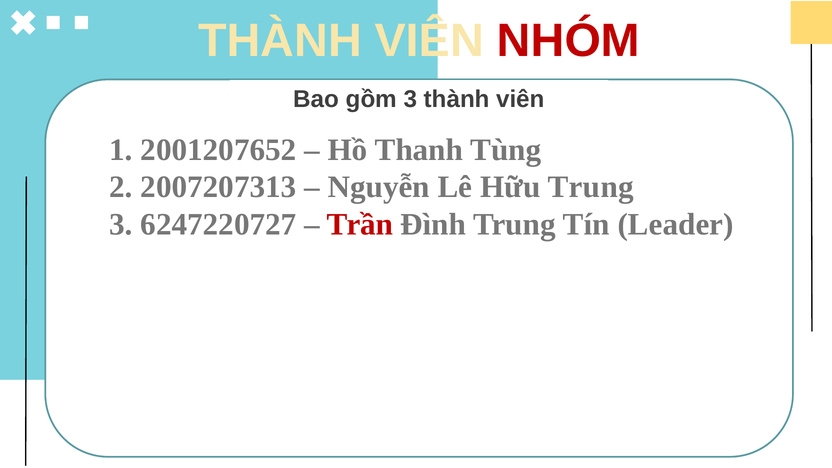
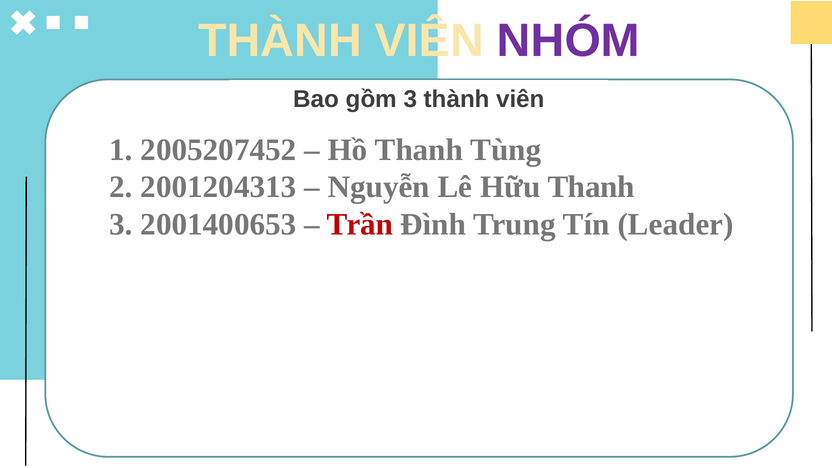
NHÓM colour: red -> purple (568, 41)
2001207652: 2001207652 -> 2005207452 (218, 150)
2007207313: 2007207313 -> 2001204313 (218, 187)
Hữu Trung: Trung -> Thanh (591, 187)
6247220727: 6247220727 -> 2001400653 (218, 225)
